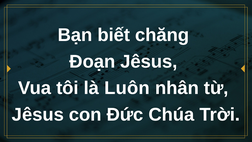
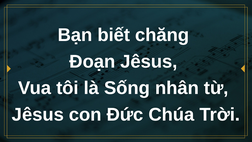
Luôn: Luôn -> Sống (127, 88)
